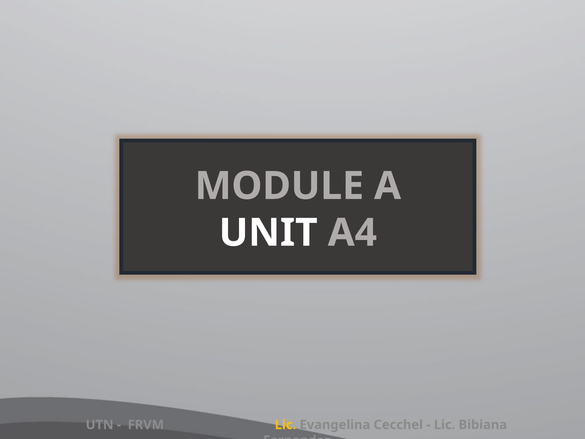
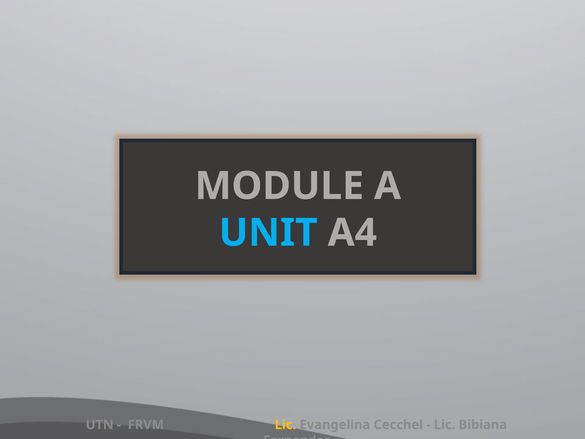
UNIT colour: white -> light blue (268, 233)
